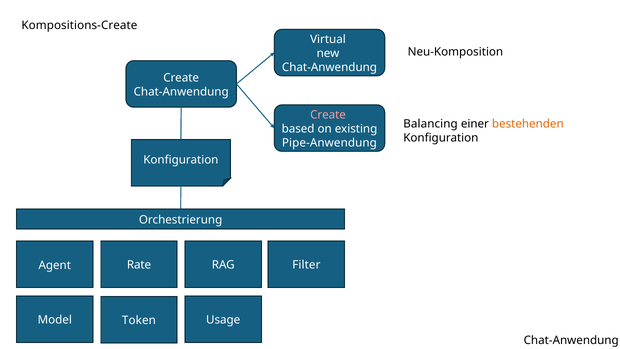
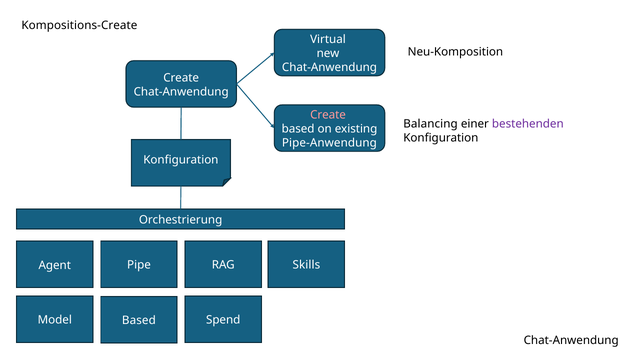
bestehenden colour: orange -> purple (528, 124)
Rate: Rate -> Pipe (139, 265)
Filter: Filter -> Skills (306, 265)
Usage: Usage -> Spend (223, 320)
Token: Token -> Based (139, 320)
